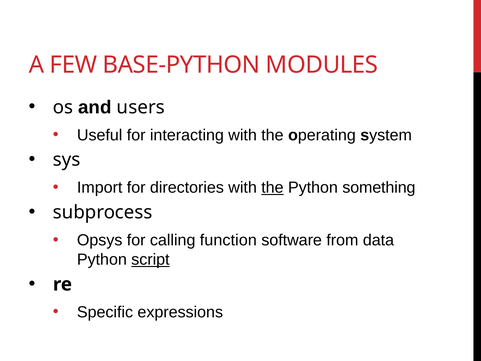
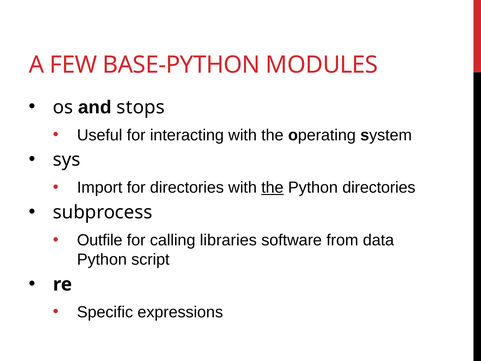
users: users -> stops (141, 107)
Python something: something -> directories (379, 188)
Opsys: Opsys -> Outfile (100, 240)
function: function -> libraries (228, 240)
script underline: present -> none (150, 259)
